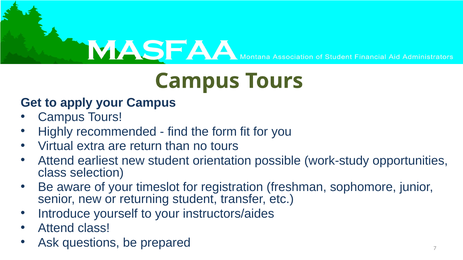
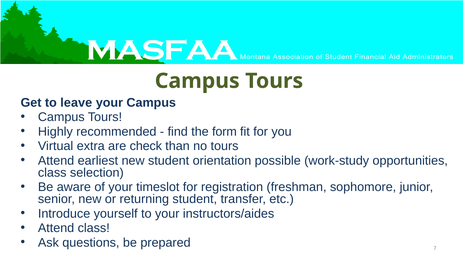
apply: apply -> leave (76, 103)
return: return -> check (146, 146)
